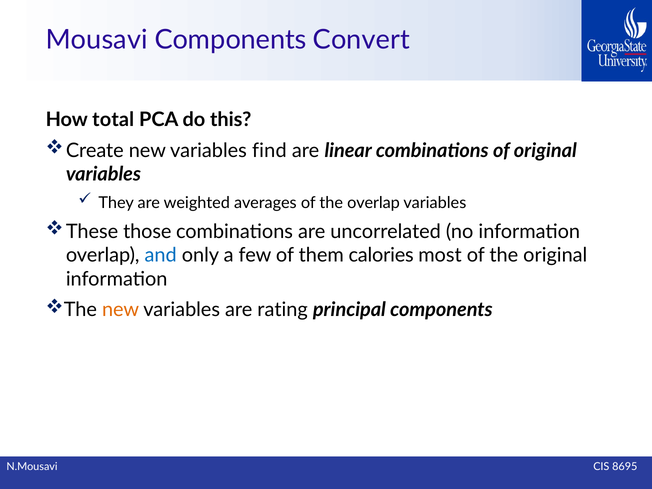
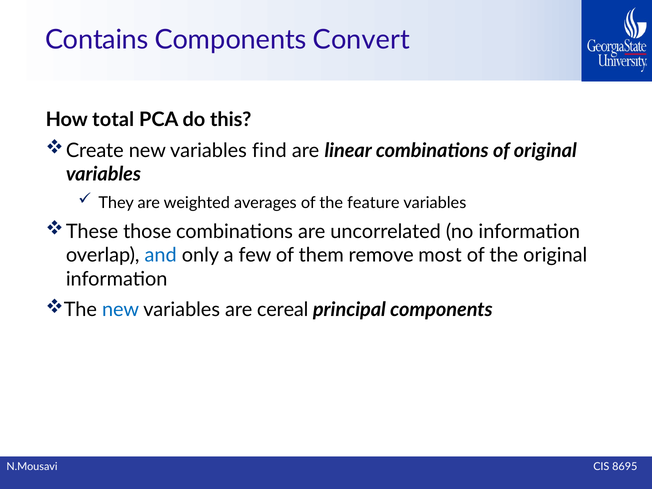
Mousavi: Mousavi -> Contains (97, 40)
the overlap: overlap -> feature (373, 203)
calories: calories -> remove (381, 255)
new colour: orange -> blue (121, 310)
rating: rating -> cereal (283, 310)
